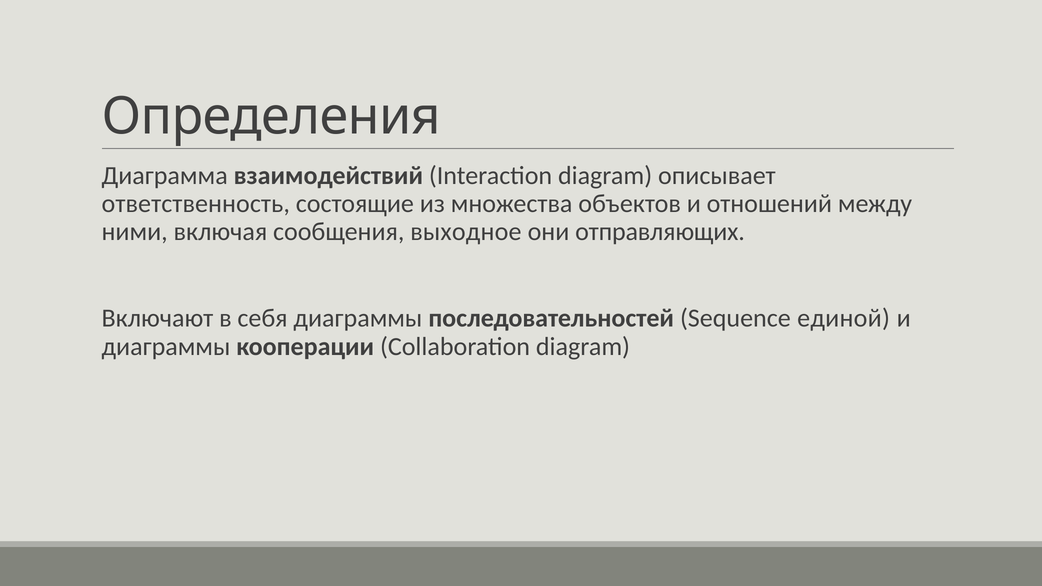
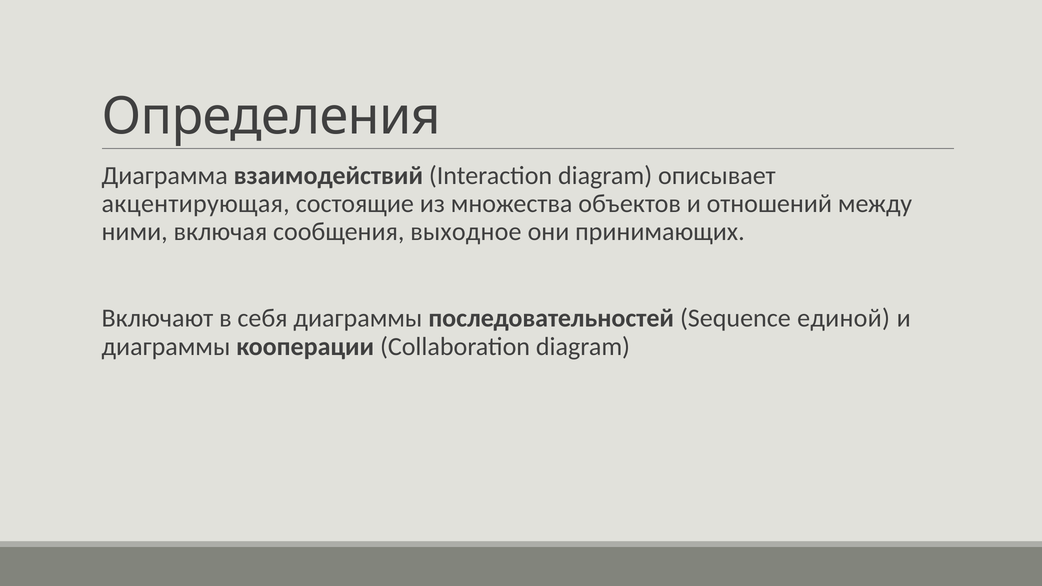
ответственность: ответственность -> акцентирующая (196, 204)
отправляющих: отправляющих -> принимающих (660, 232)
